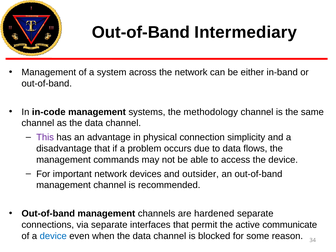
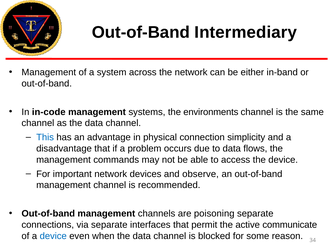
methodology: methodology -> environments (211, 112)
This colour: purple -> blue (45, 137)
outsider: outsider -> observe (201, 174)
hardened: hardened -> poisoning (214, 214)
